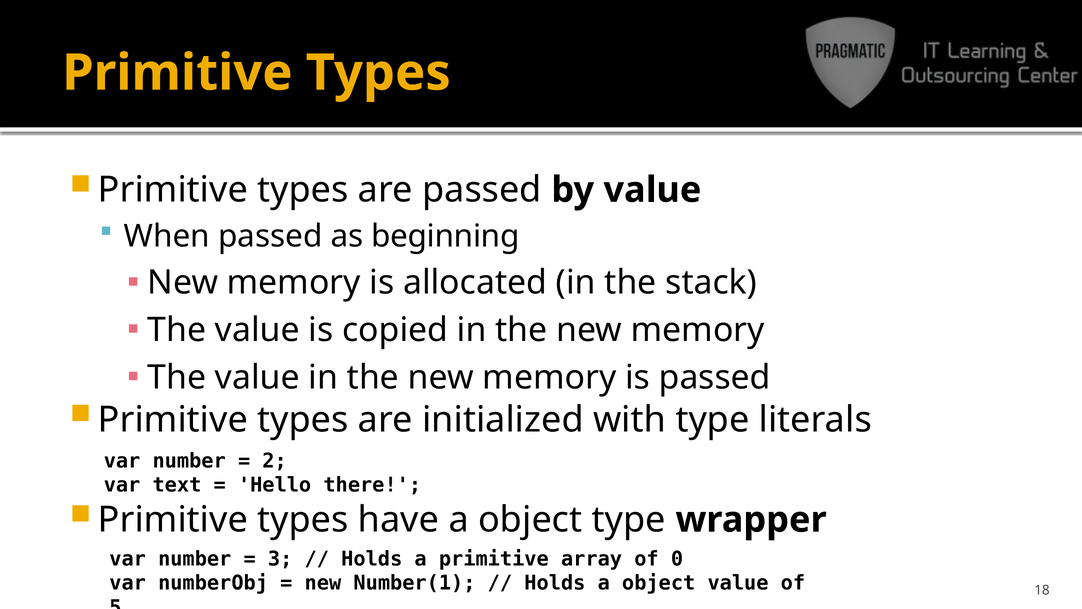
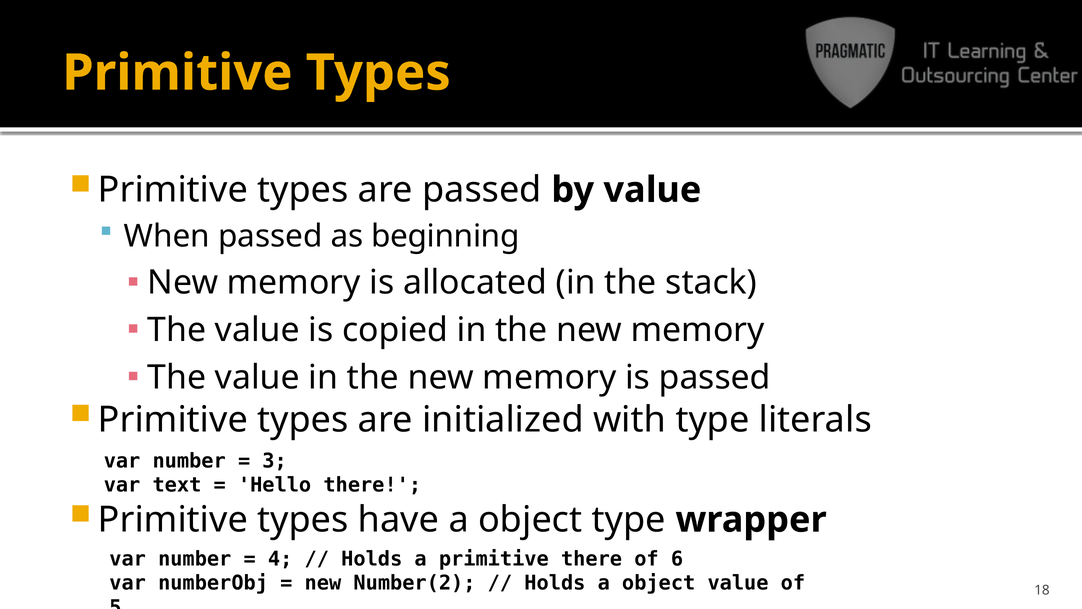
2: 2 -> 3 (275, 461)
3: 3 -> 4 (280, 559)
primitive array: array -> there (592, 559)
0: 0 -> 6 (677, 559)
Number(1: Number(1 -> Number(2 (414, 583)
